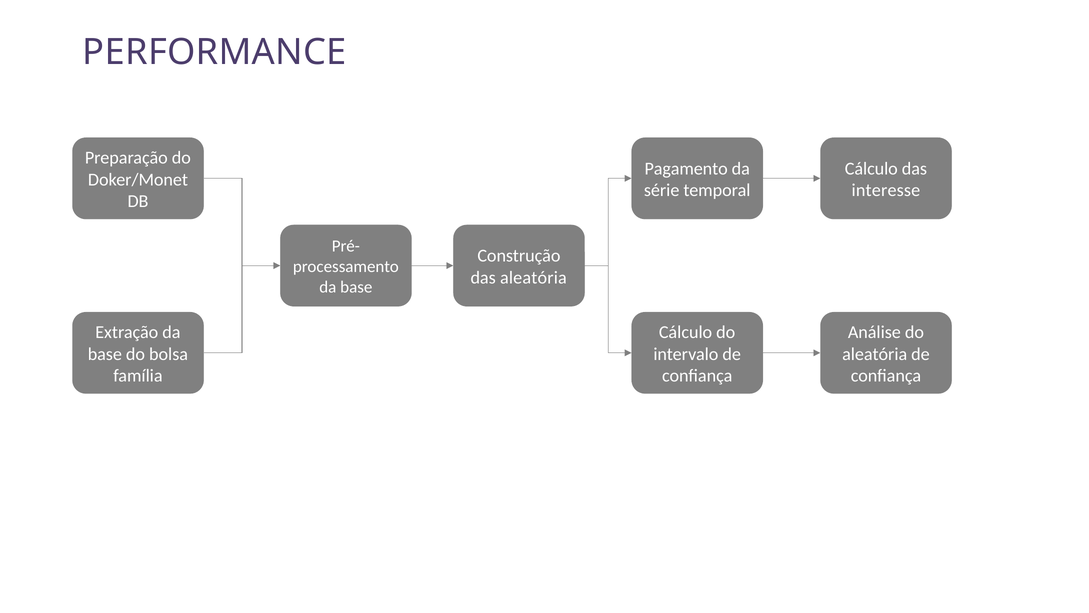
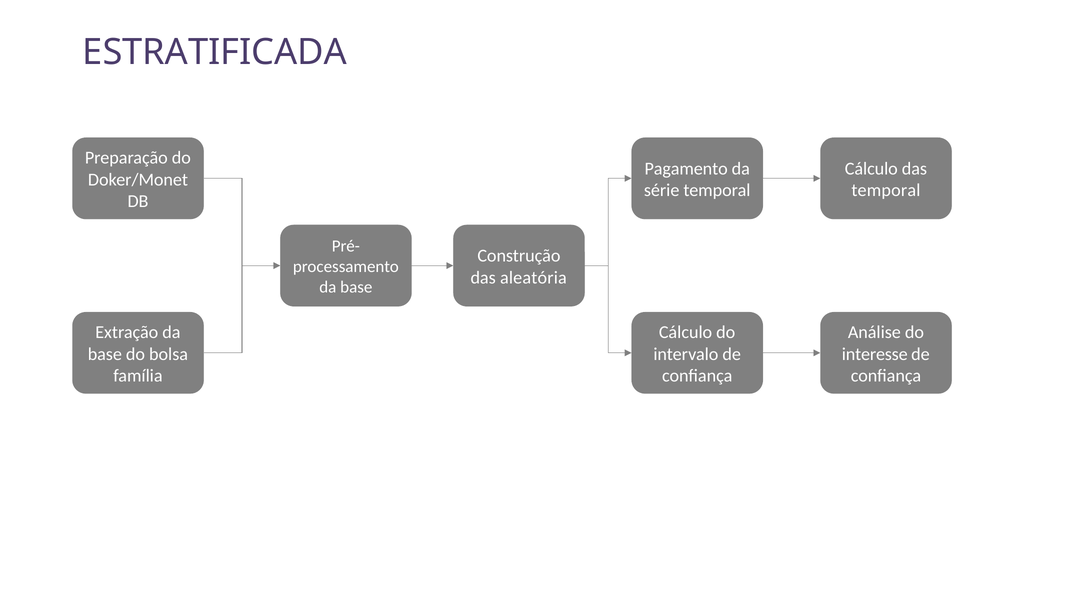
PERFORMANCE: PERFORMANCE -> ESTRATIFICADA (215, 52)
interesse: interesse -> temporal (886, 190)
aleatória: aleatória -> interesse (875, 354)
